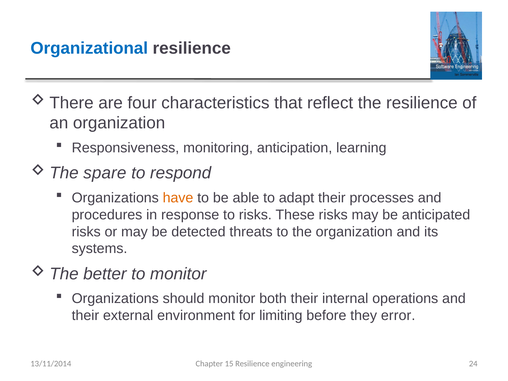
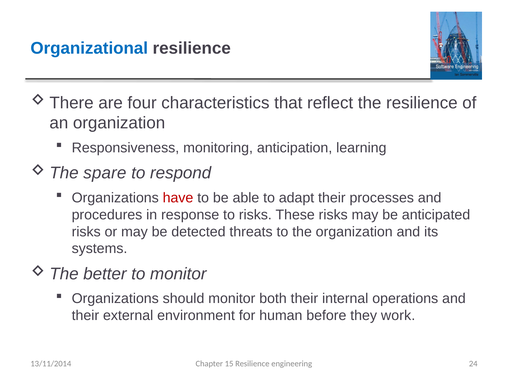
have colour: orange -> red (178, 198)
limiting: limiting -> human (281, 316)
error: error -> work (398, 316)
